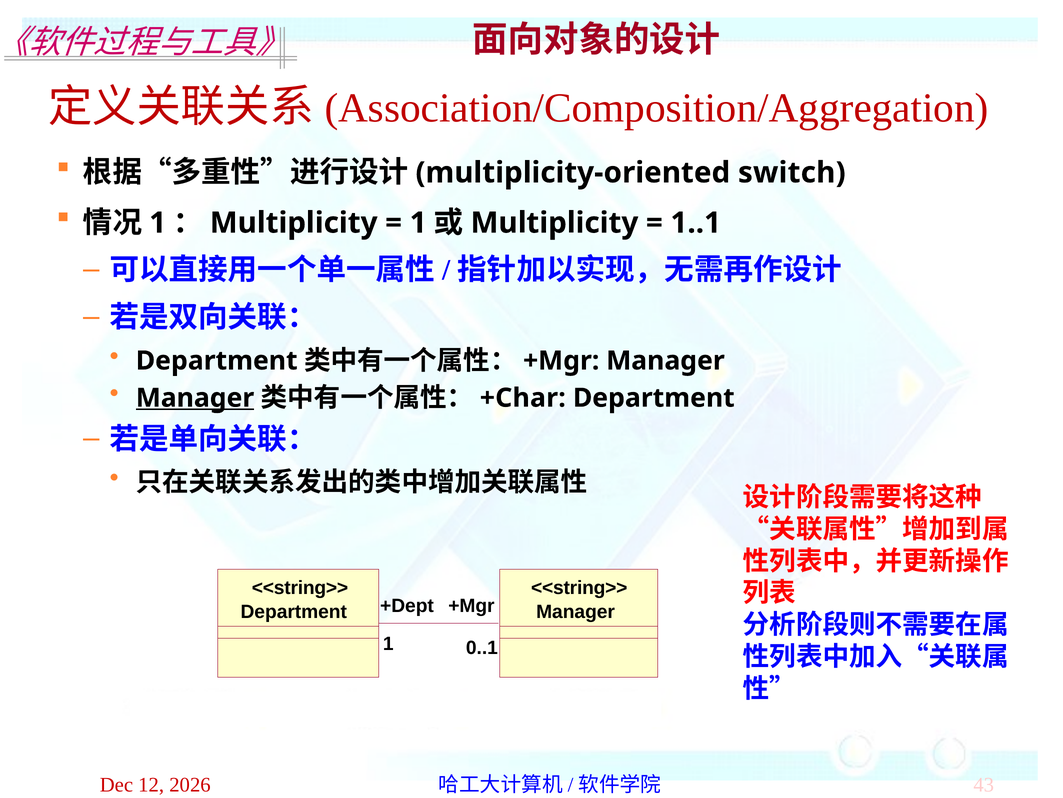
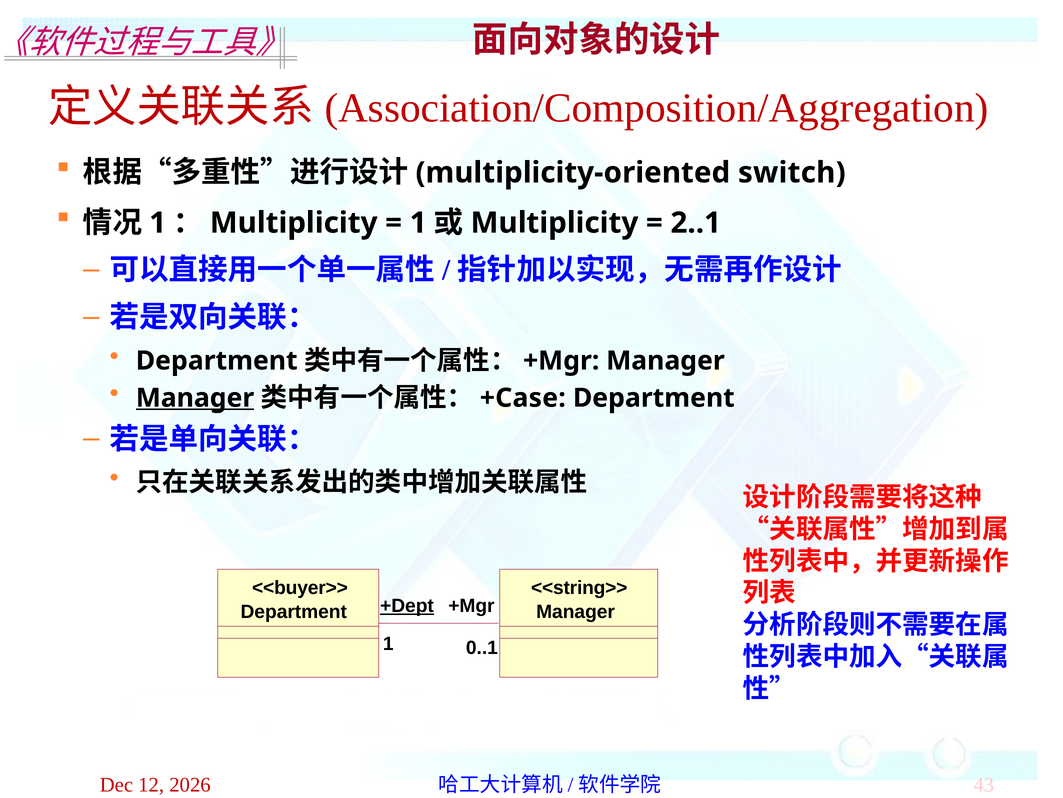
1..1: 1..1 -> 2..1 (696, 223)
+Char: +Char -> +Case (523, 398)
<<string>>: <<string>> -> <<buyer>> (300, 588)
+Dept underline: none -> present (407, 605)
